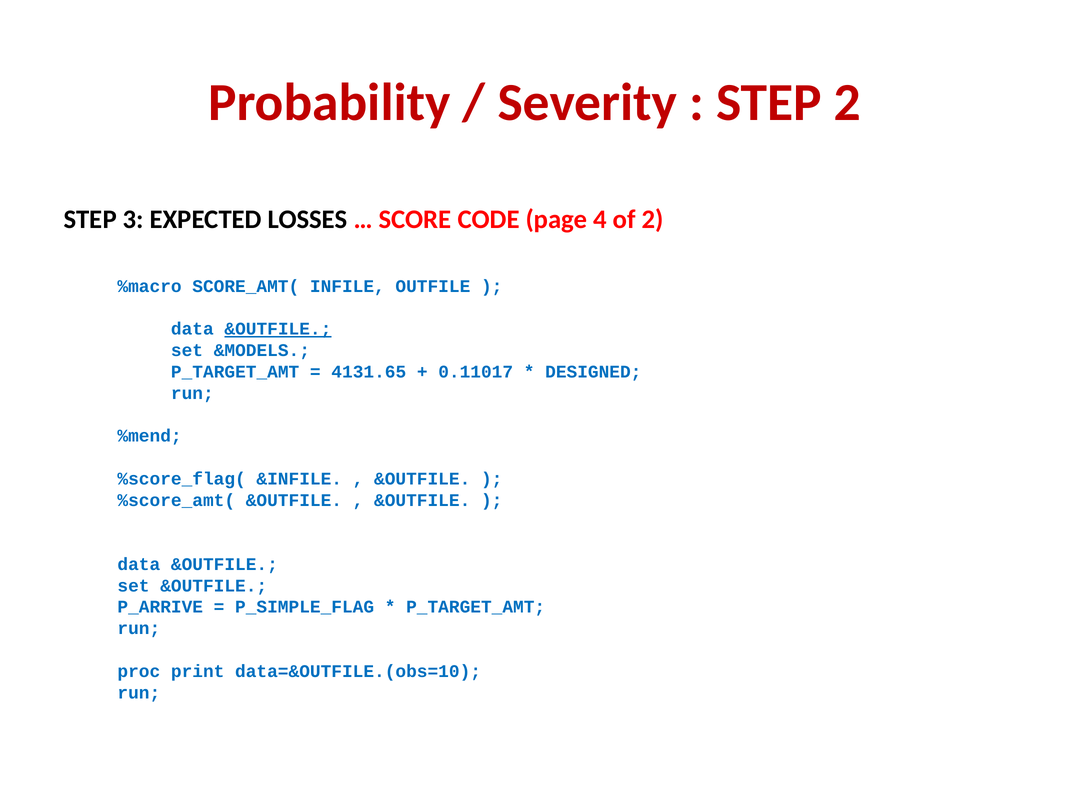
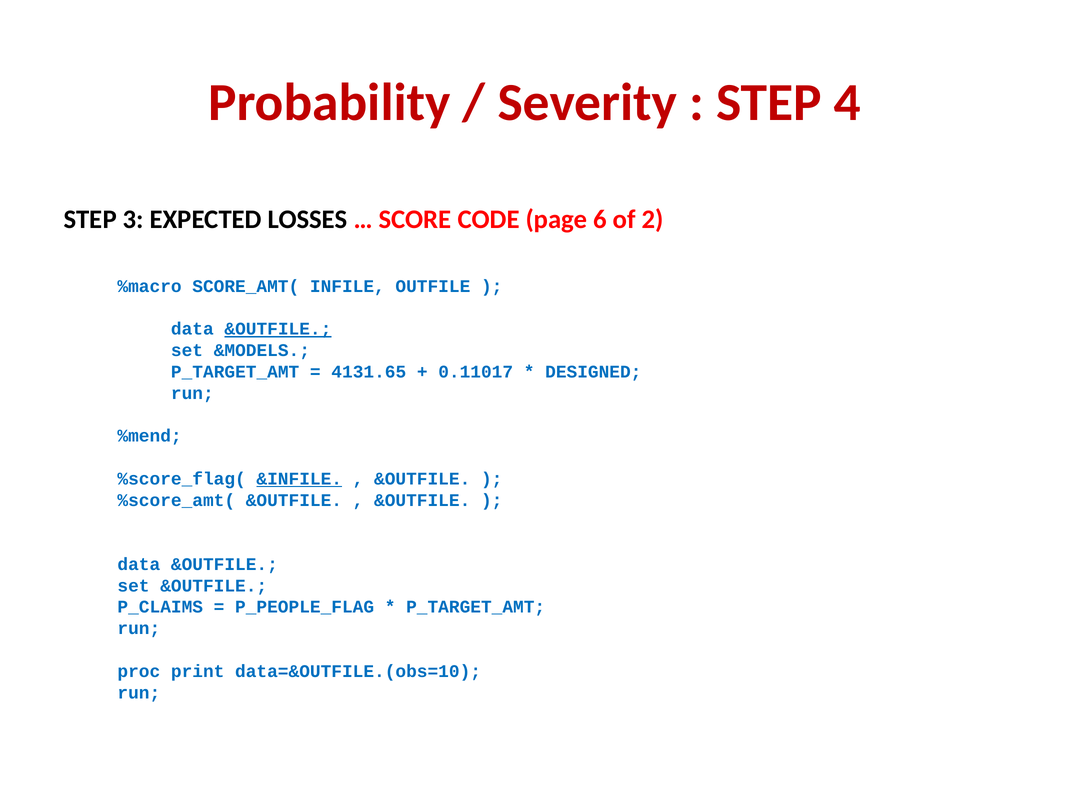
STEP 2: 2 -> 4 (847, 103)
4: 4 -> 6 (600, 219)
&INFILE underline: none -> present (299, 479)
P_ARRIVE: P_ARRIVE -> P_CLAIMS (160, 607)
P_SIMPLE_FLAG: P_SIMPLE_FLAG -> P_PEOPLE_FLAG (305, 607)
